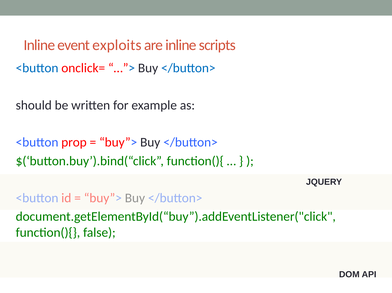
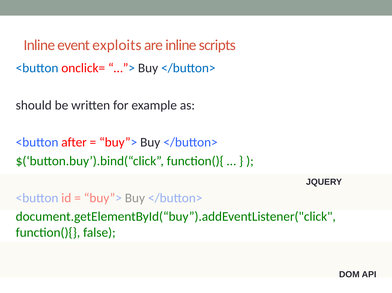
prop: prop -> after (74, 142)
